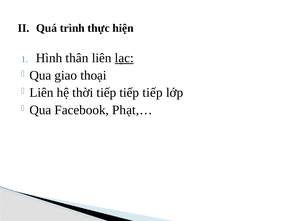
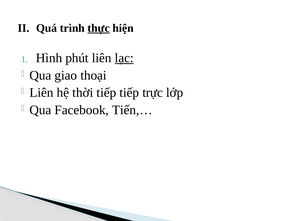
thực underline: none -> present (99, 28)
thân: thân -> phút (77, 58)
tiếp tiếp tiếp: tiếp -> trực (153, 93)
Phạt,…: Phạt,… -> Tiến,… (132, 110)
